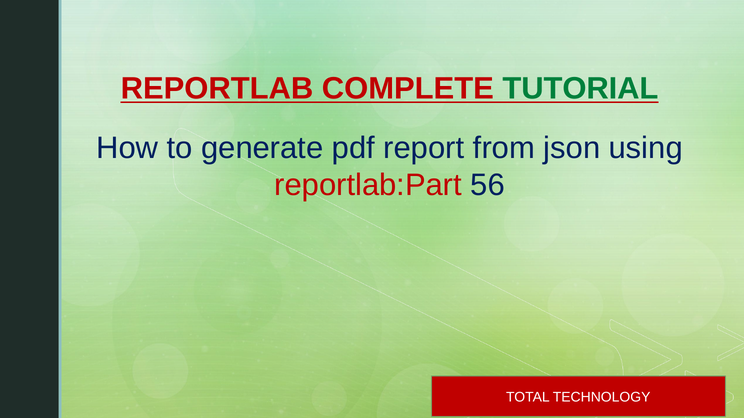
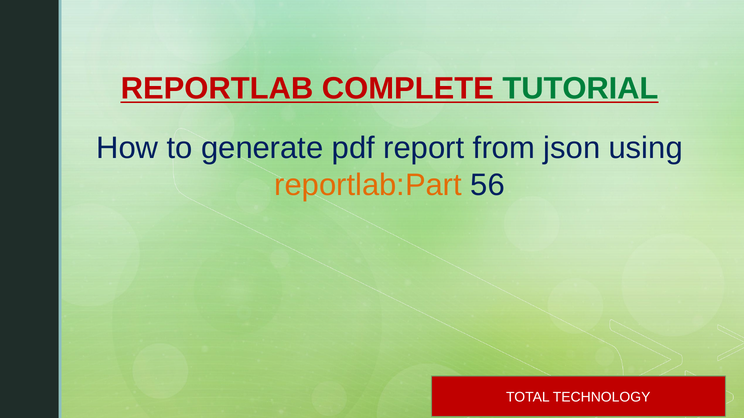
reportlab:Part colour: red -> orange (368, 185)
